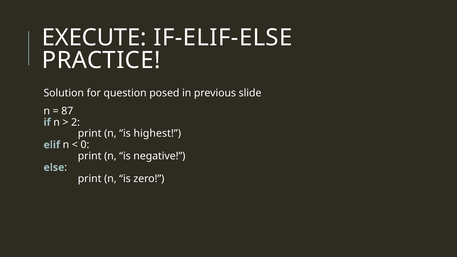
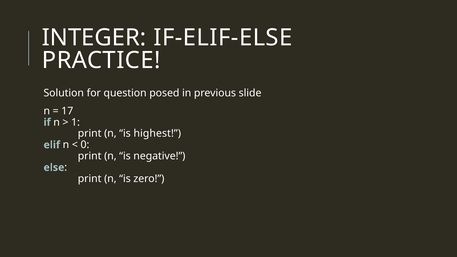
EXECUTE: EXECUTE -> INTEGER (94, 38)
87: 87 -> 17 (67, 111)
2: 2 -> 1 (76, 122)
